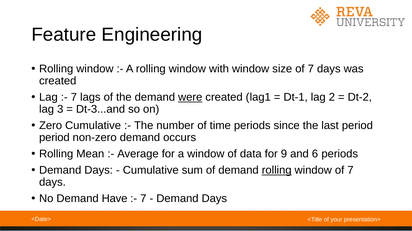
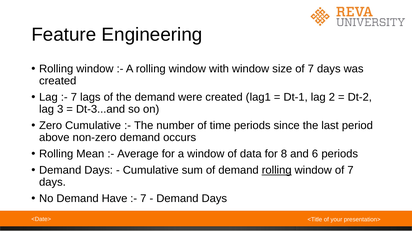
were underline: present -> none (190, 98)
period: period -> above (54, 138)
9: 9 -> 8 (284, 154)
